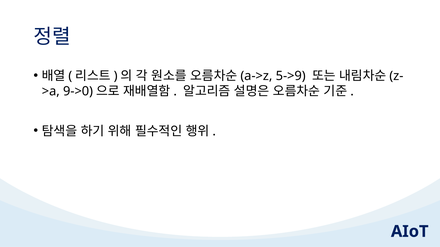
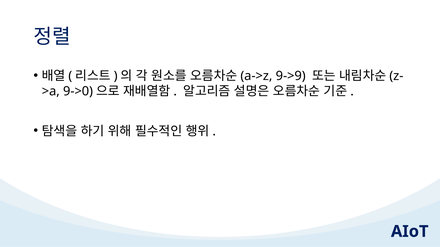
5->9: 5->9 -> 9->9 (291, 76)
